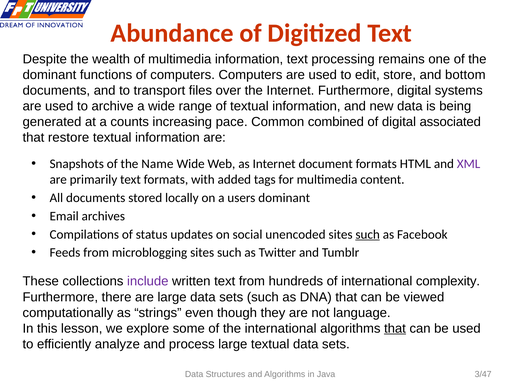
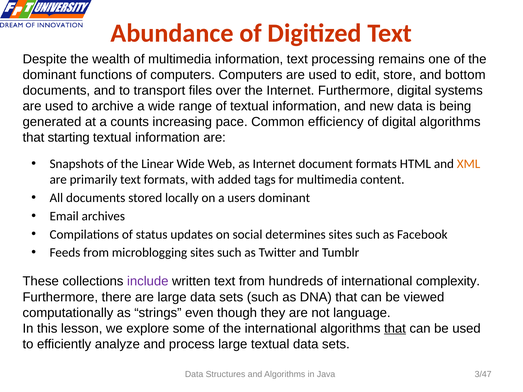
combined: combined -> efficiency (336, 122)
digital associated: associated -> algorithms (450, 122)
restore: restore -> starting (69, 138)
Name: Name -> Linear (158, 164)
XML colour: purple -> orange (469, 164)
unencoded: unencoded -> determines (296, 235)
such underline: present -> none (368, 235)
